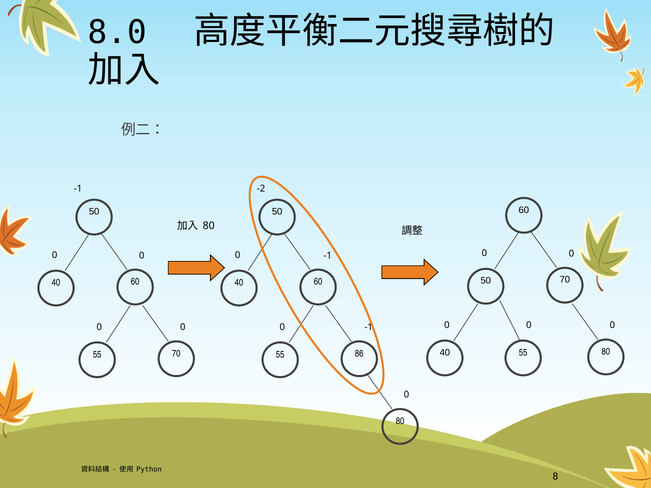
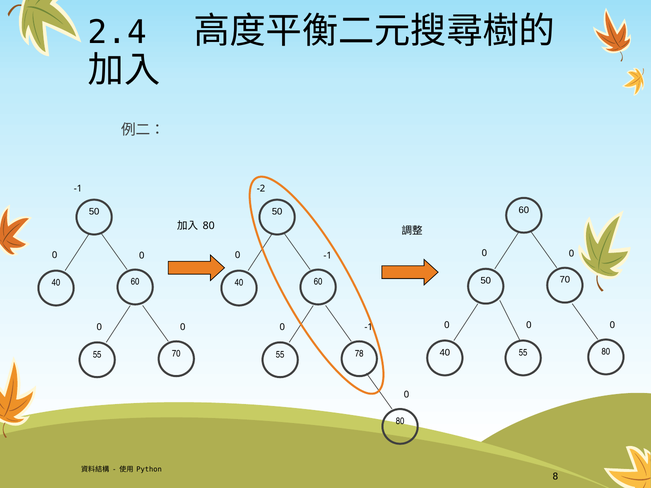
8.0: 8.0 -> 2.4 (117, 33)
86: 86 -> 78 (359, 354)
